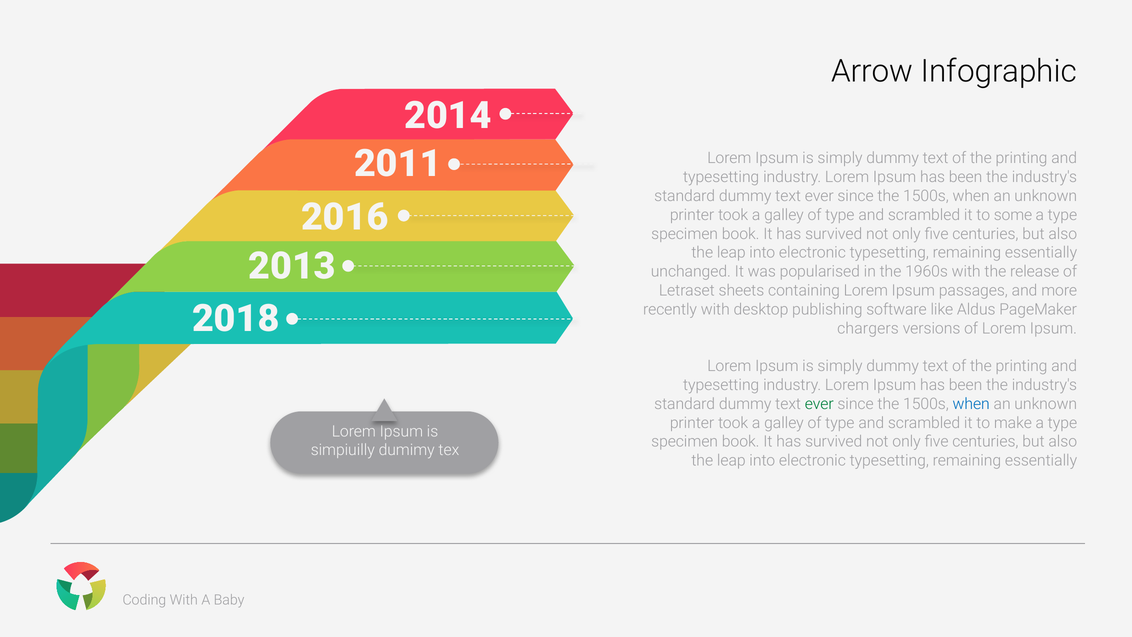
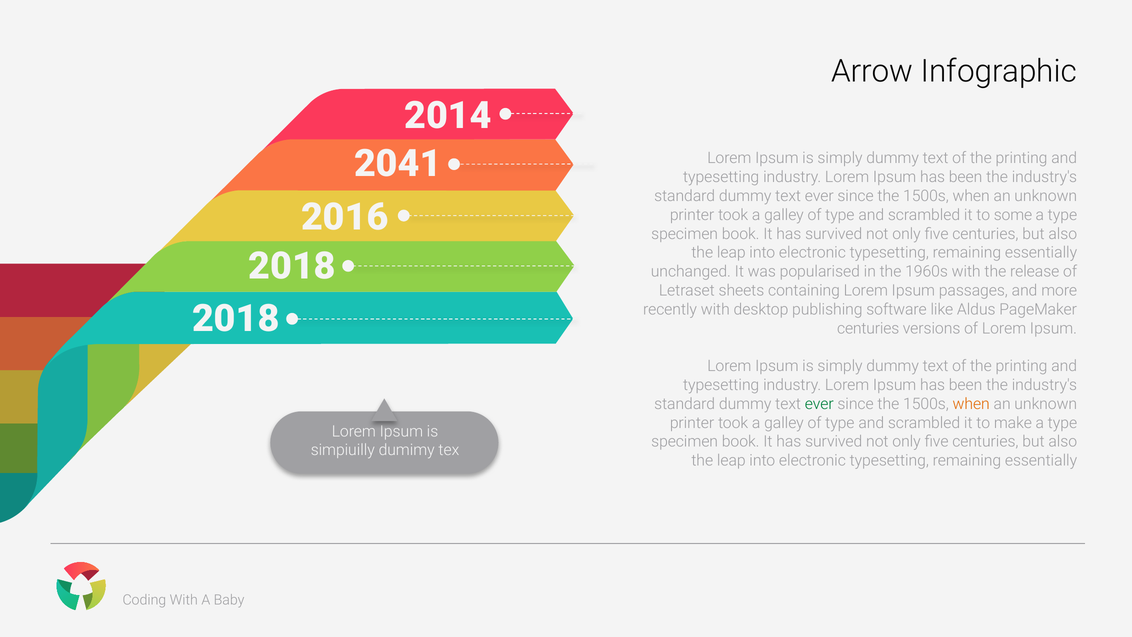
2011: 2011 -> 2041 (398, 164)
2013: 2013 -> 2018 (292, 266)
chargers: chargers -> centuries (868, 328)
when colour: blue -> orange (971, 404)
